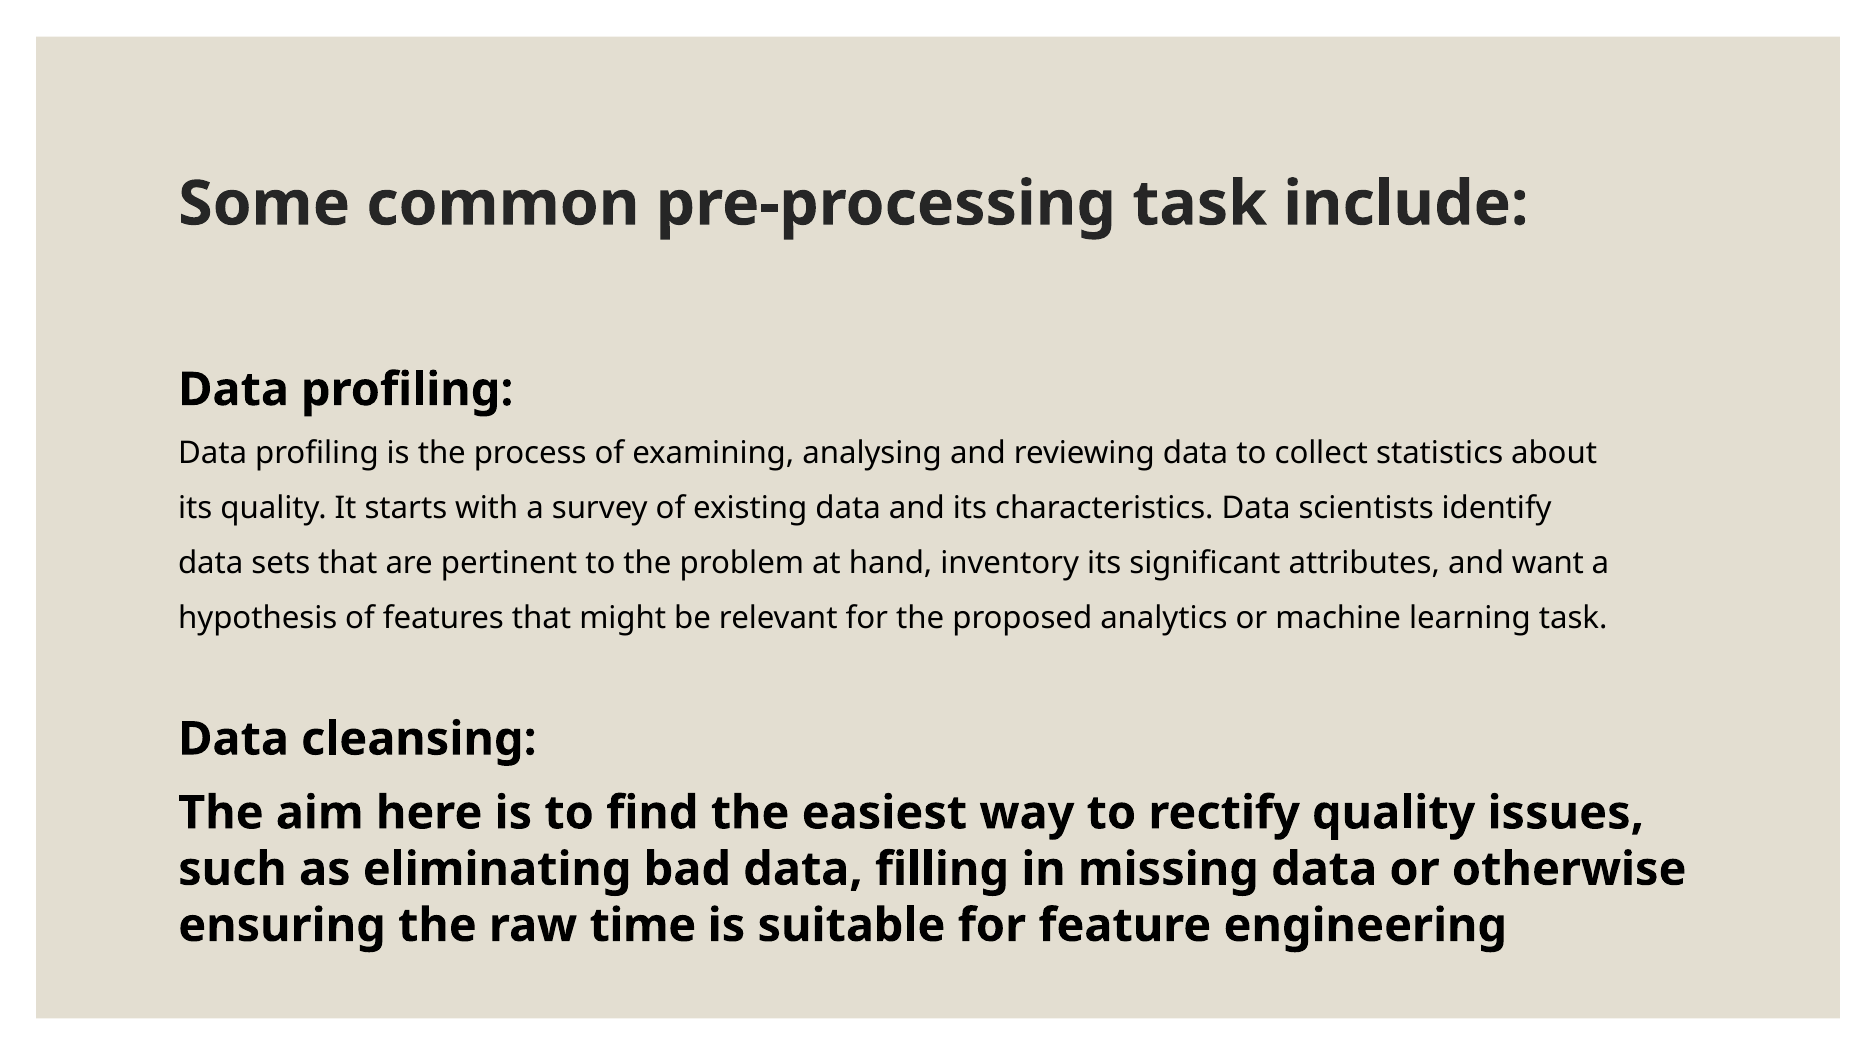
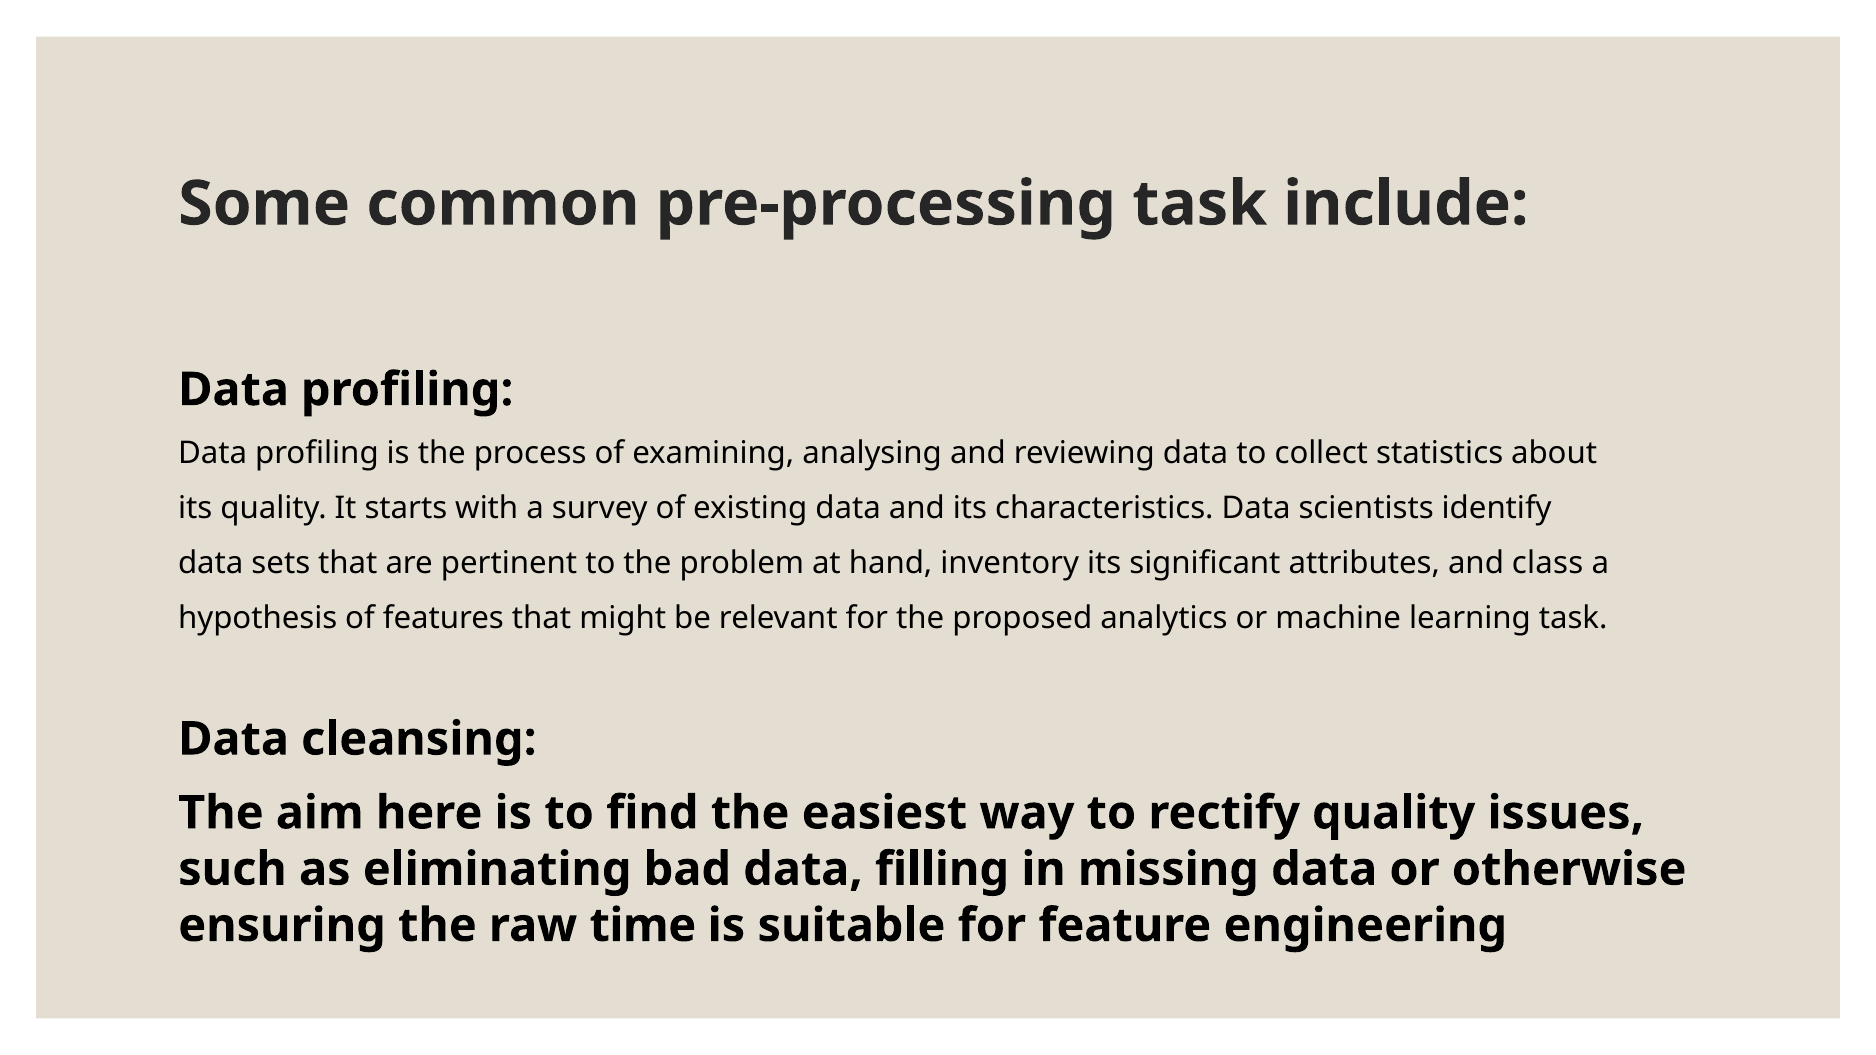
want: want -> class (1548, 563)
